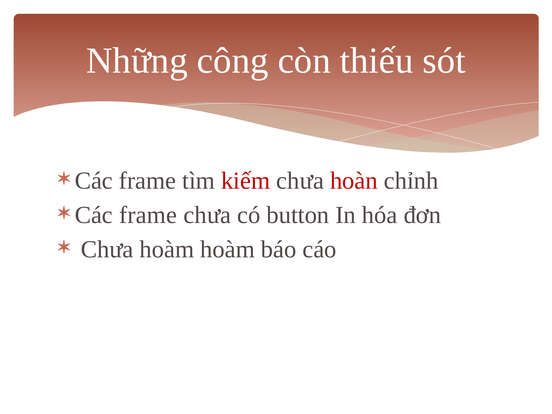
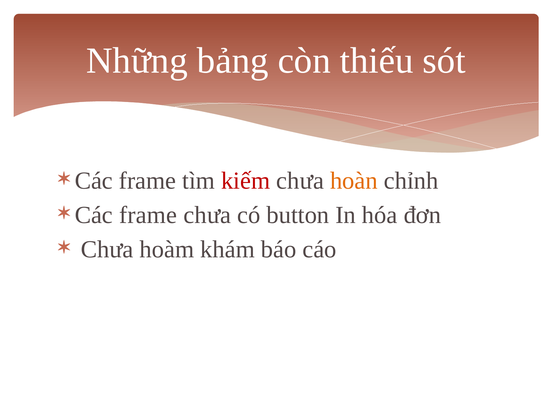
công: công -> bảng (233, 61)
hoàn colour: red -> orange (354, 181)
hoàm hoàm: hoàm -> khám (228, 249)
